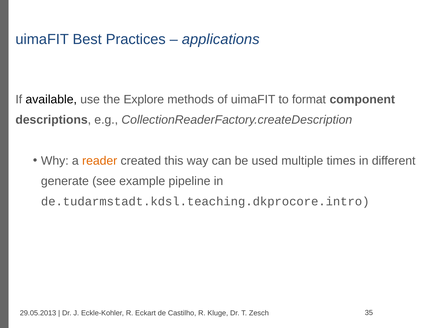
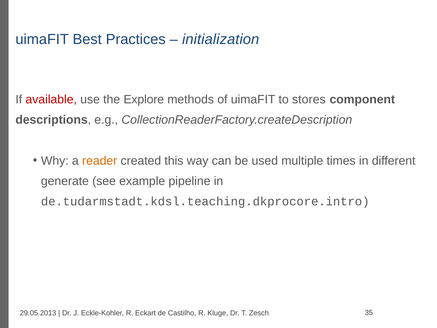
applications: applications -> initialization (221, 39)
available colour: black -> red (51, 99)
format: format -> stores (309, 99)
